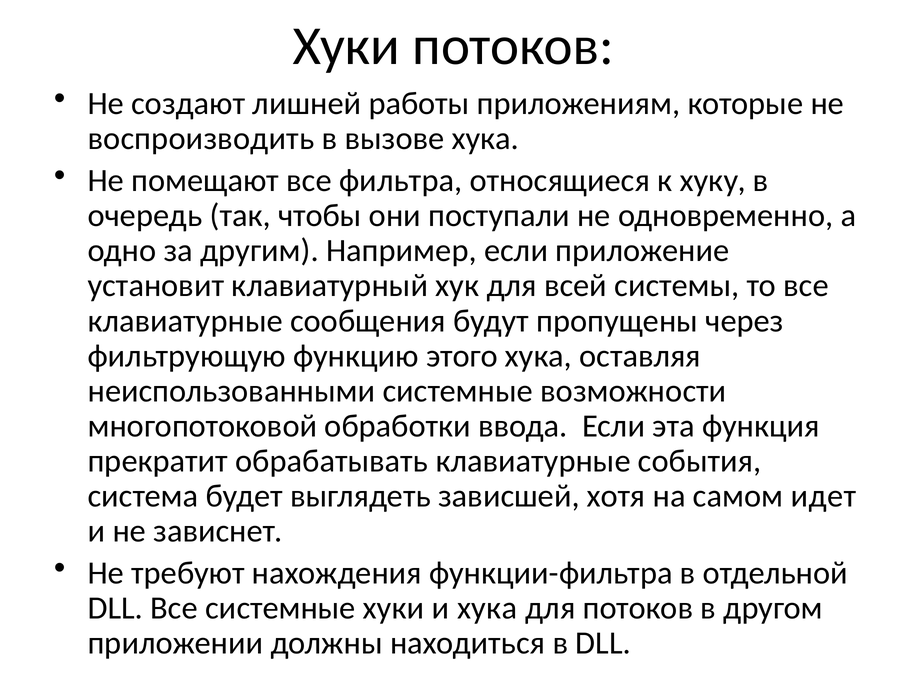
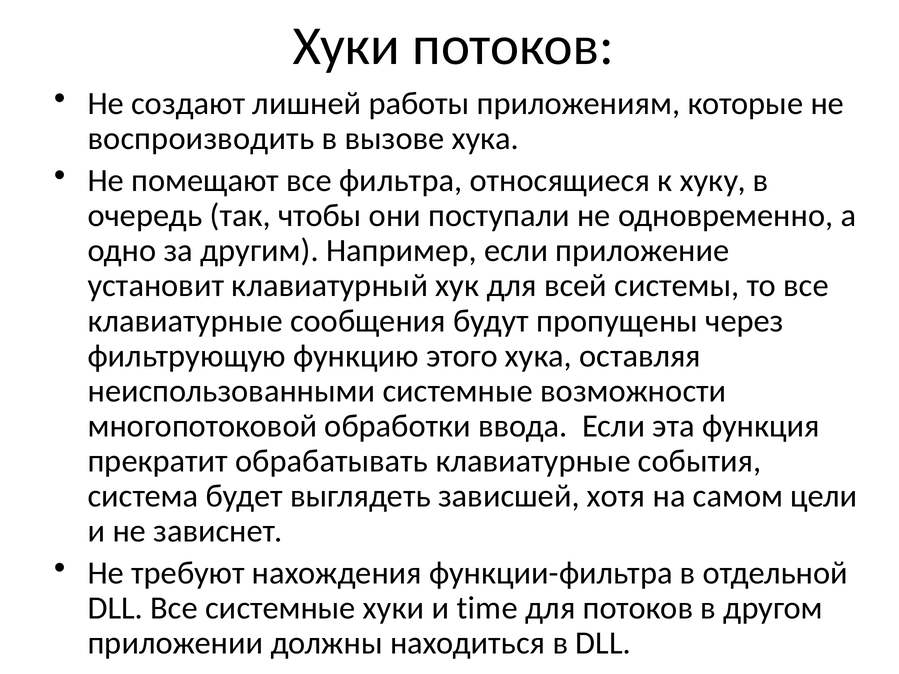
идет: идет -> цели (824, 496)
и хука: хука -> time (487, 608)
